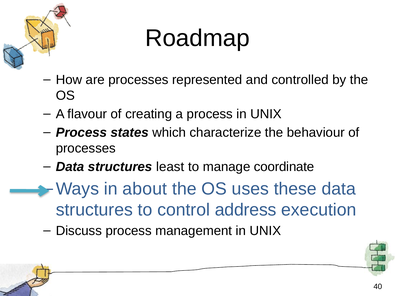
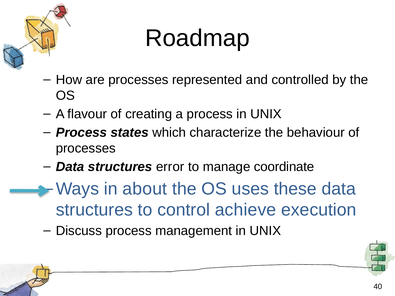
least: least -> error (170, 167)
address: address -> achieve (246, 210)
